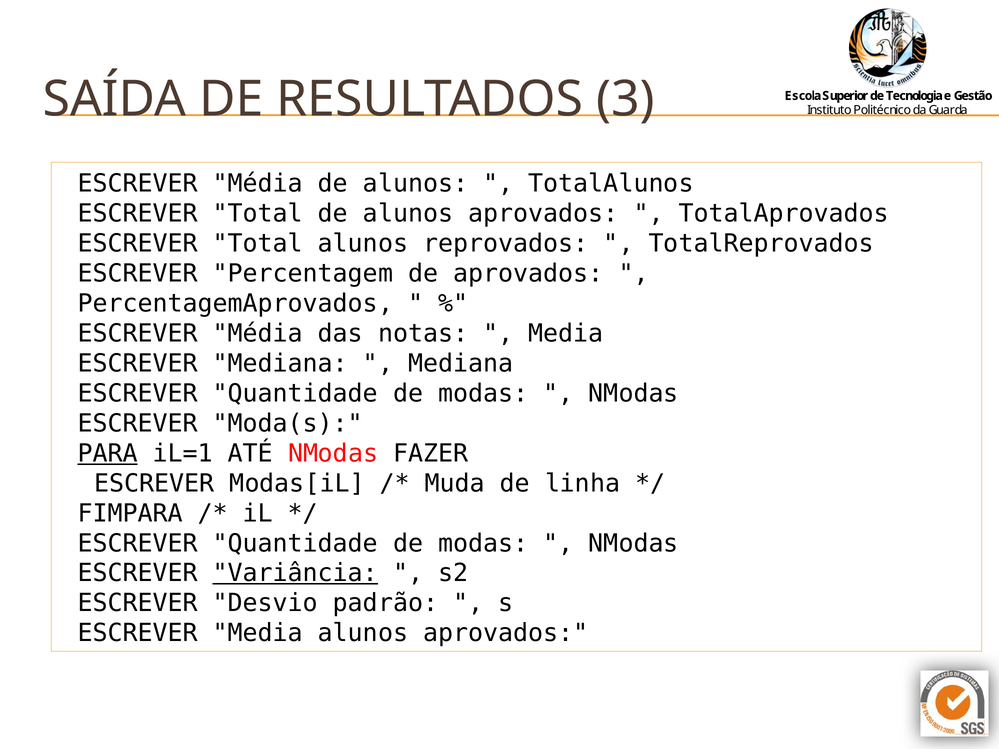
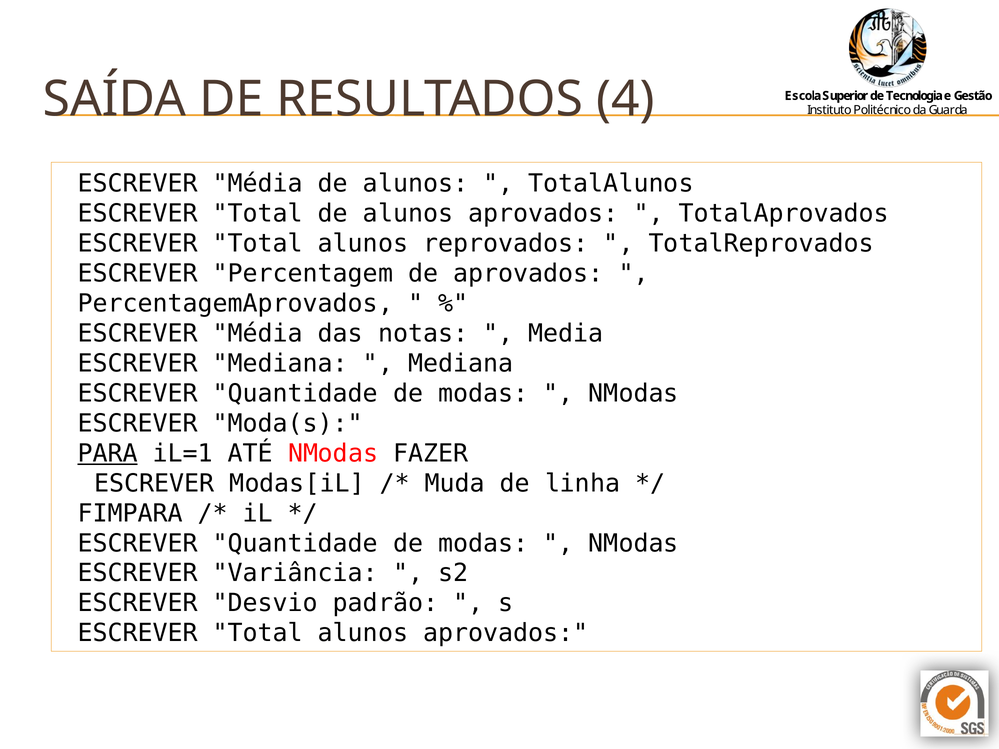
3: 3 -> 4 (625, 99)
Variância underline: present -> none (295, 573)
Media: Media -> Total (258, 633)
